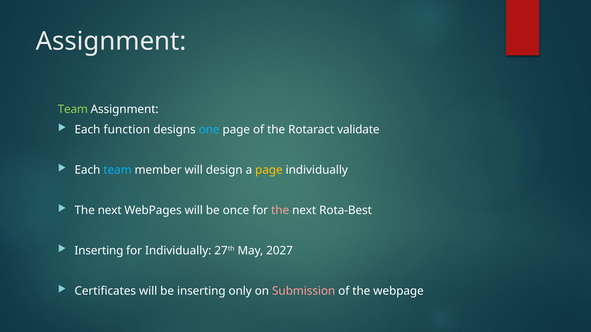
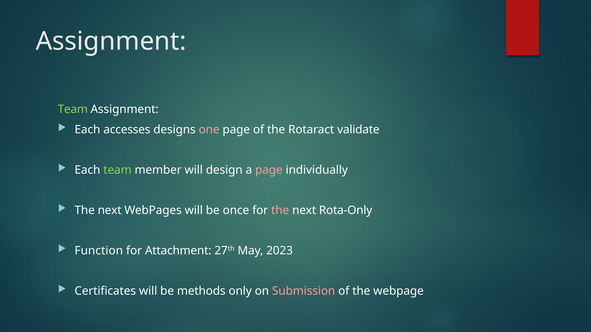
function: function -> accesses (127, 130)
one colour: light blue -> pink (209, 130)
team colour: light blue -> light green (118, 170)
page colour: yellow -> pink (269, 170)
Rota-Best: Rota-Best -> Rota-Only (346, 211)
Inserting: Inserting -> Function (99, 251)
for Individually: Individually -> Attachment (178, 251)
2027: 2027 -> 2023 (280, 251)
be inserting: inserting -> methods (201, 291)
